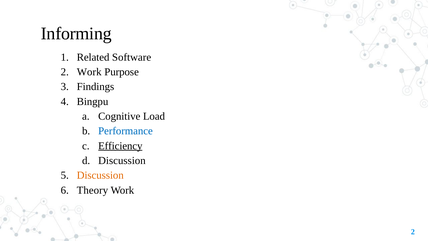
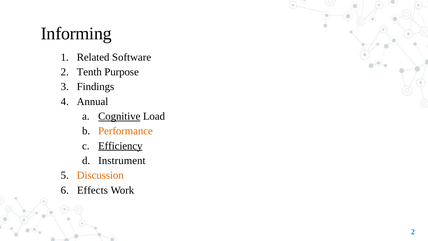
Work: Work -> Tenth (89, 72)
Bingpu: Bingpu -> Annual (93, 101)
Cognitive underline: none -> present (119, 116)
Performance colour: blue -> orange (125, 131)
Discussion: Discussion -> Instrument (122, 160)
Theory: Theory -> Effects (92, 190)
